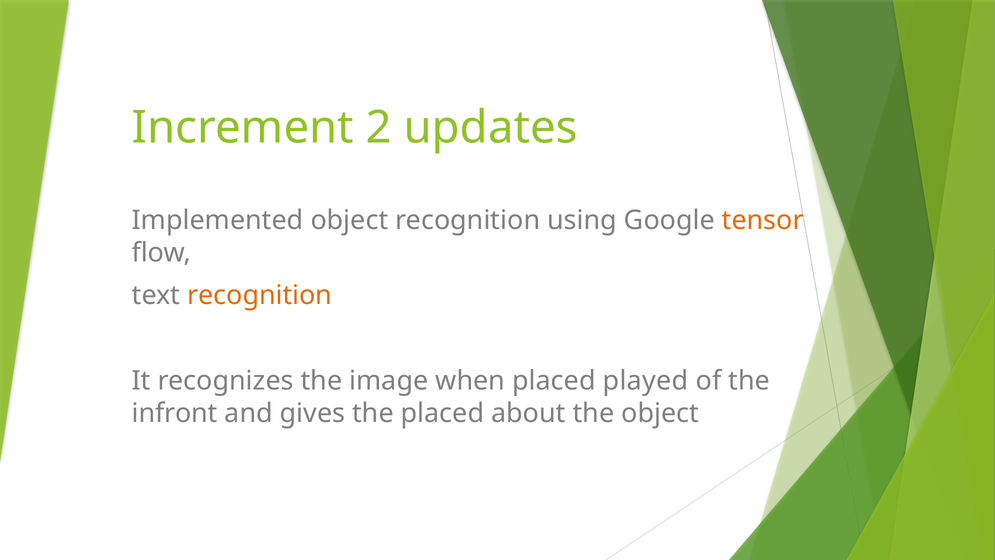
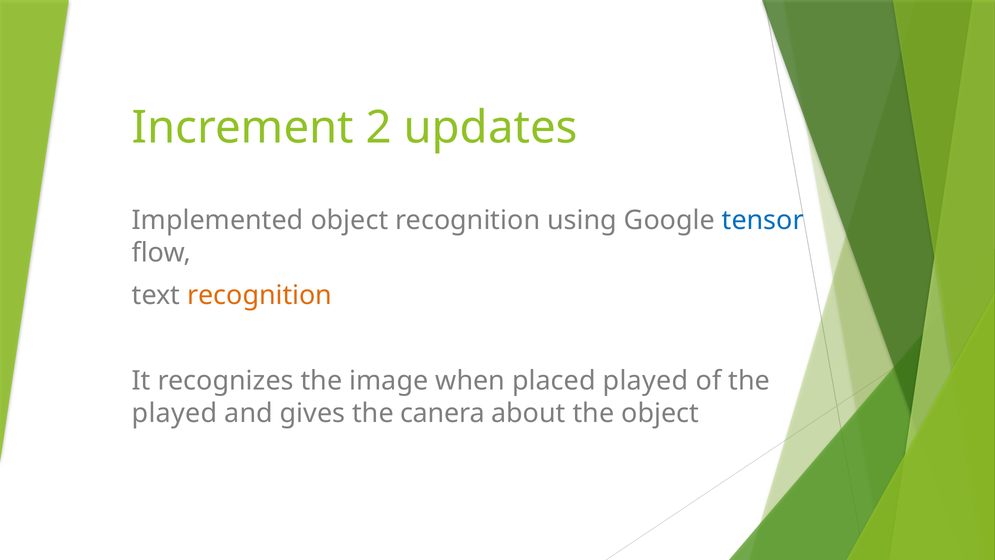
tensor colour: orange -> blue (763, 220)
infront: infront -> played (175, 413)
the placed: placed -> canera (443, 413)
